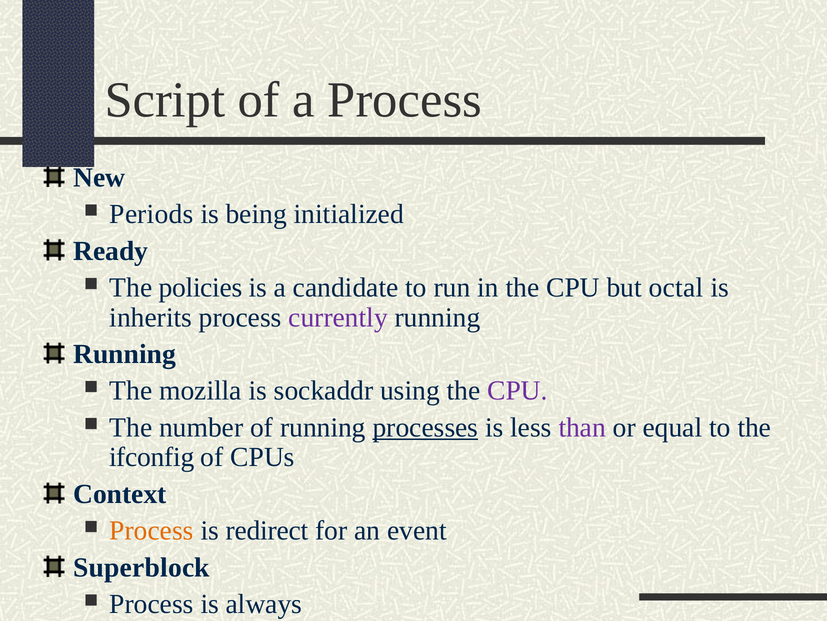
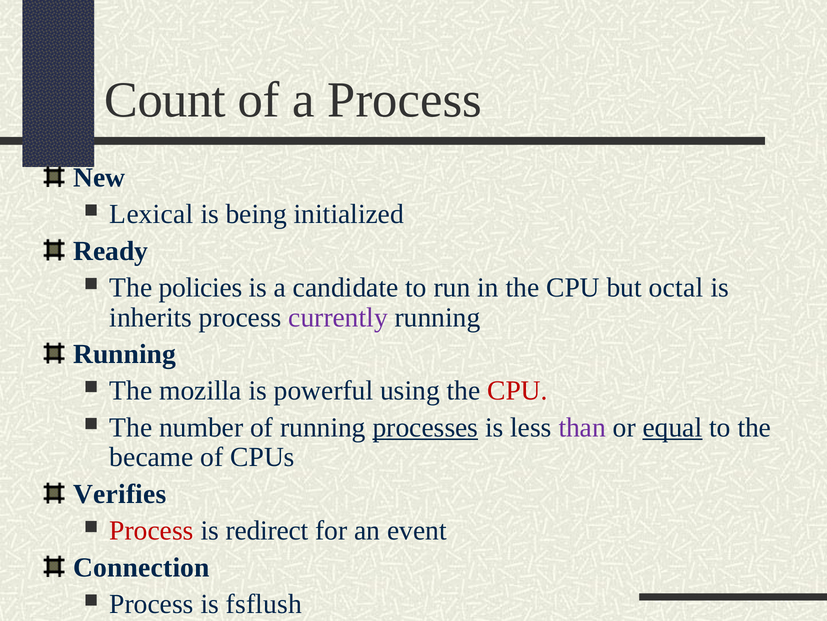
Script: Script -> Count (165, 100)
Periods: Periods -> Lexical (151, 214)
sockaddr: sockaddr -> powerful (324, 390)
CPU colour: purple -> red (517, 390)
equal underline: none -> present (672, 427)
ifconfig: ifconfig -> became (152, 457)
Context: Context -> Verifies (120, 493)
Process colour: orange -> red (152, 530)
Superblock: Superblock -> Connection (142, 567)
always: always -> fsflush (264, 603)
